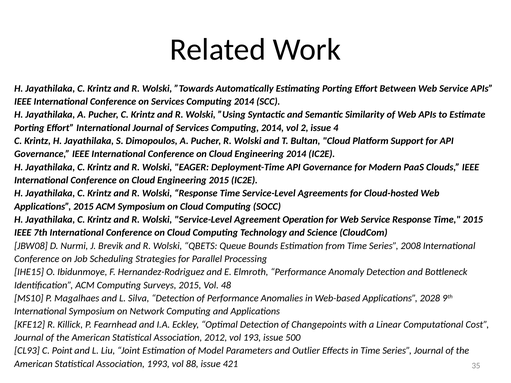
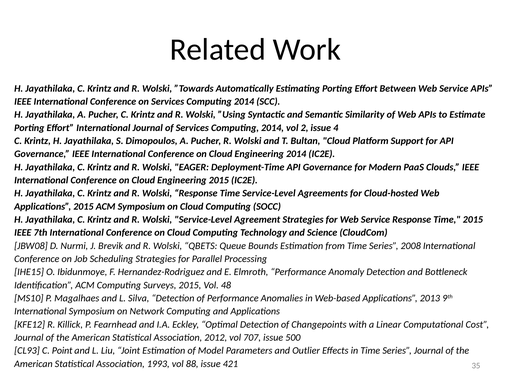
Agreement Operation: Operation -> Strategies (303, 220)
2028: 2028 -> 2013 (430, 298)
193: 193 -> 707 (252, 338)
